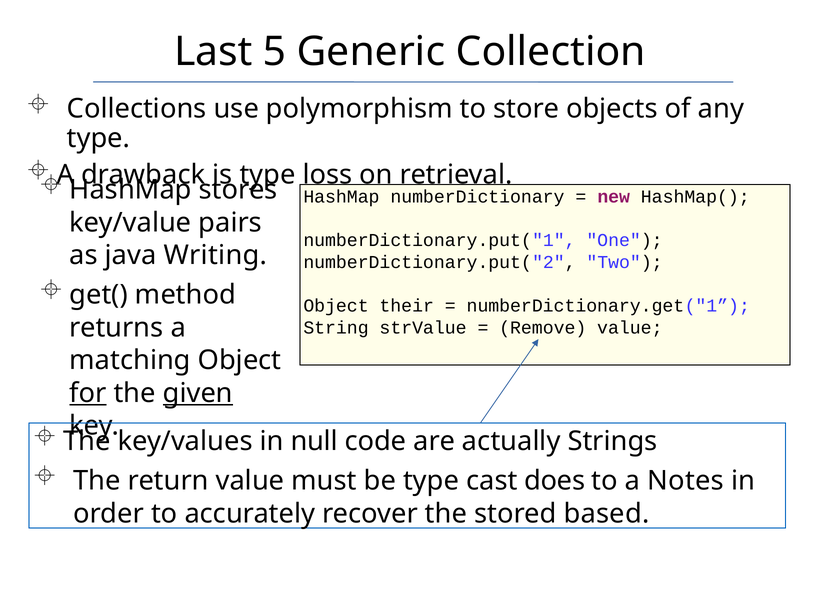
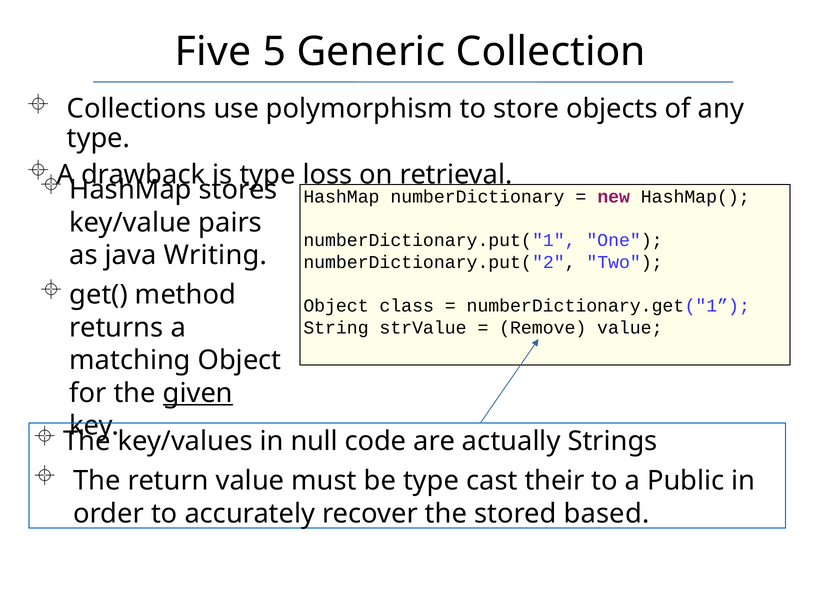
Last: Last -> Five (213, 52)
their: their -> class (407, 306)
for underline: present -> none (88, 393)
does: does -> their (555, 481)
Notes: Notes -> Public (686, 481)
